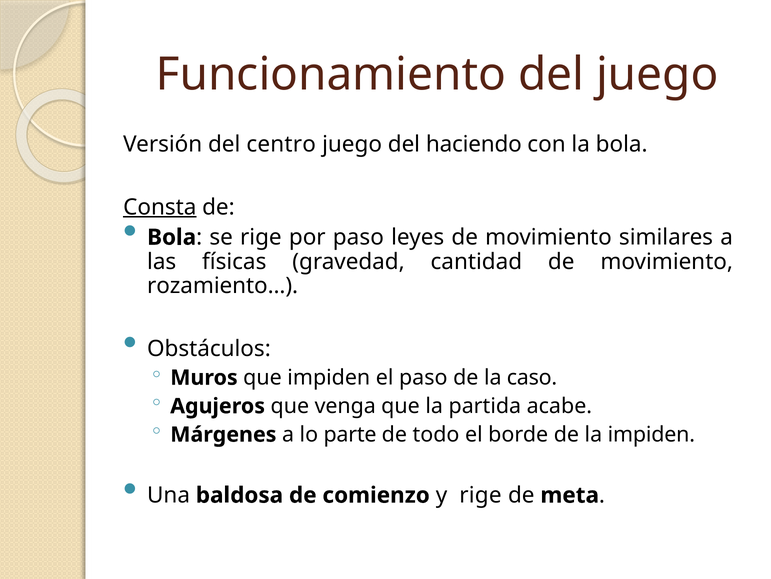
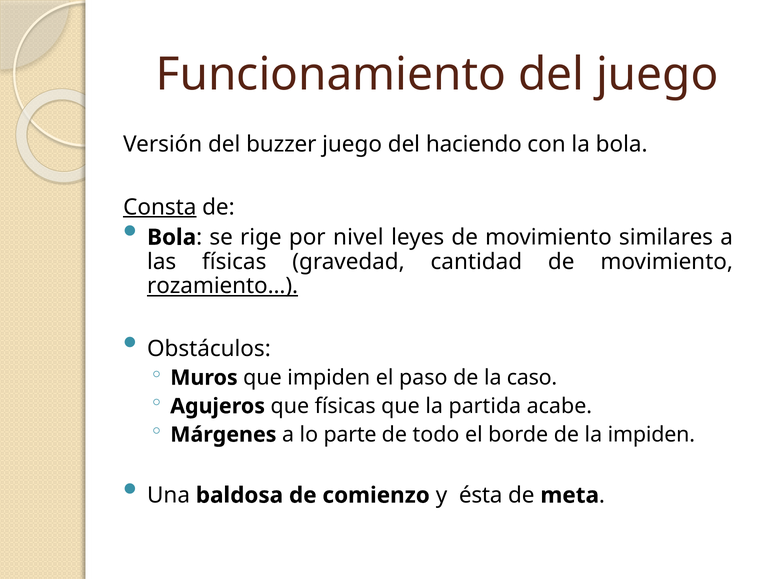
centro: centro -> buzzer (281, 144)
por paso: paso -> nivel (358, 237)
rozamiento… underline: none -> present (223, 286)
que venga: venga -> físicas (345, 406)
y rige: rige -> ésta (481, 495)
